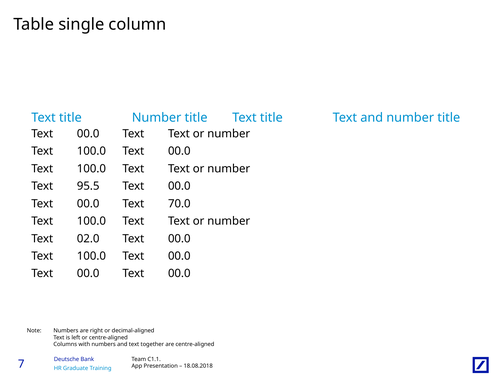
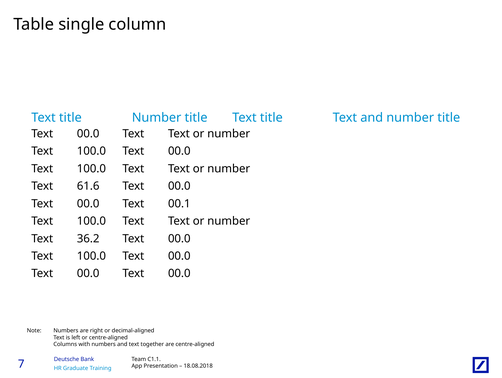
95.5: 95.5 -> 61.6 (88, 186)
70.0: 70.0 -> 00.1 (179, 204)
02.0: 02.0 -> 36.2 (88, 238)
